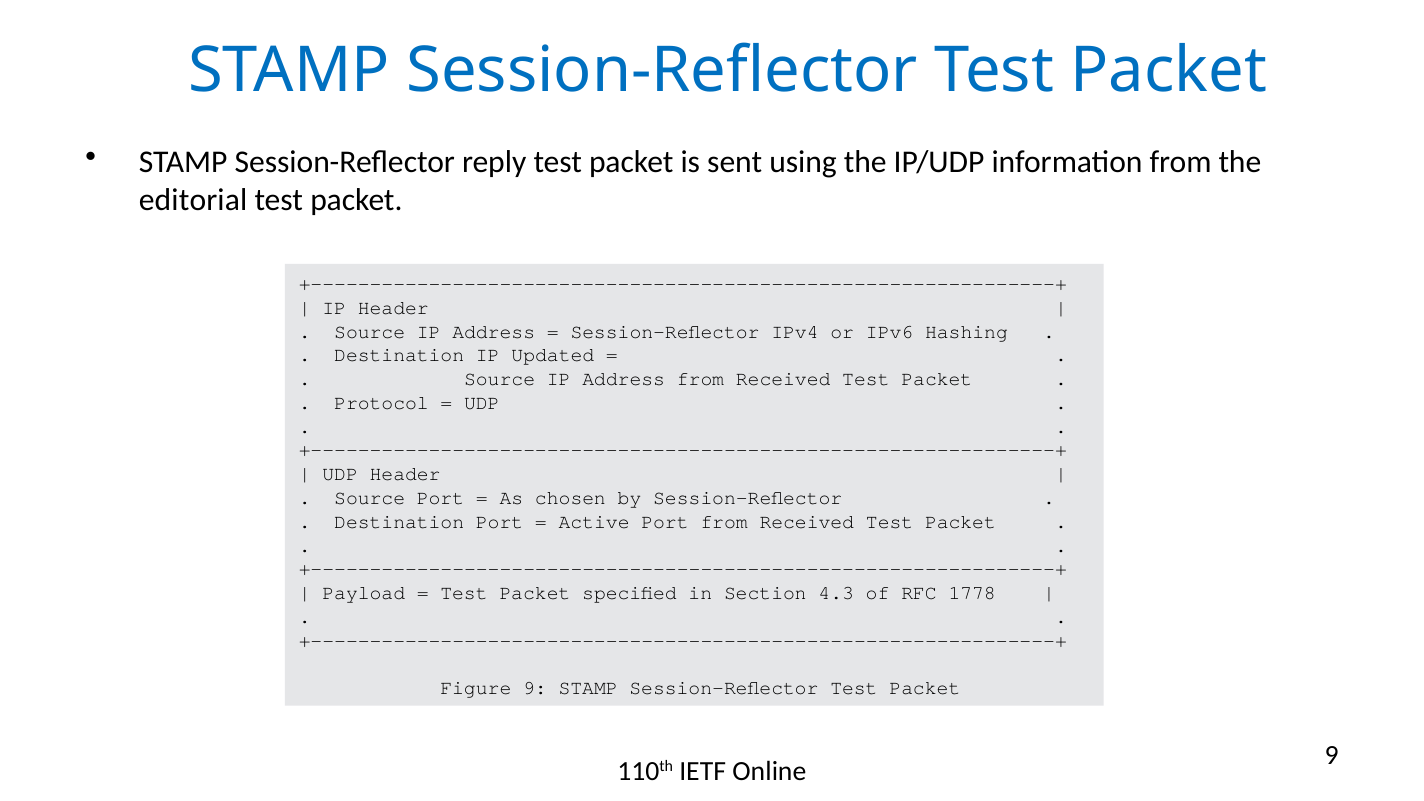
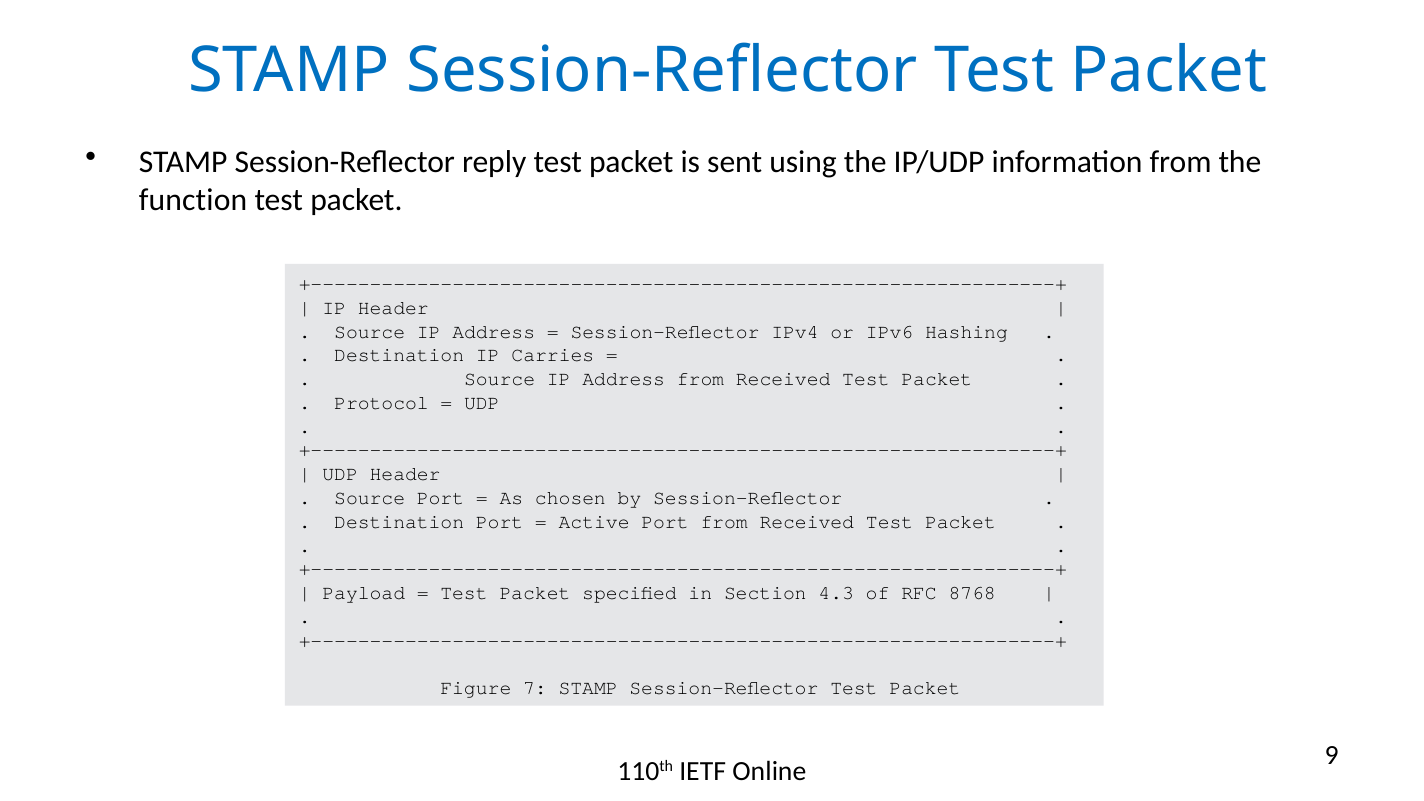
editorial: editorial -> function (193, 200)
Updated: Updated -> Carries (553, 355)
1778: 1778 -> 8768 (972, 593)
Figure 9: 9 -> 7 (535, 688)
